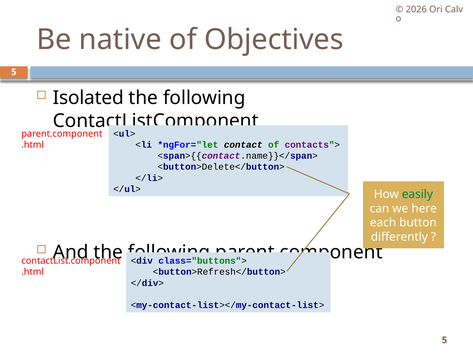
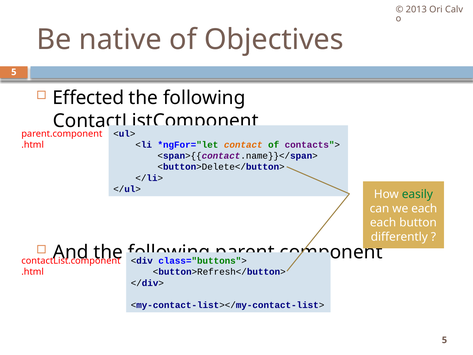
2026: 2026 -> 2013 (416, 9)
Isolated: Isolated -> Effected (88, 98)
contact colour: black -> orange (243, 145)
we here: here -> each (424, 208)
